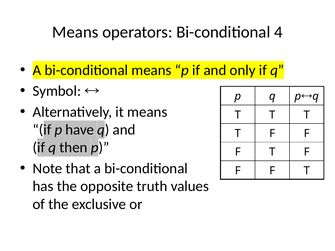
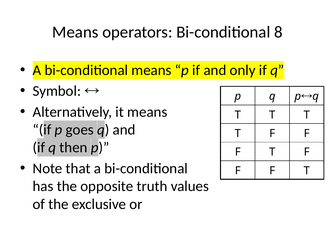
4: 4 -> 8 (278, 32)
have: have -> goes (80, 130)
